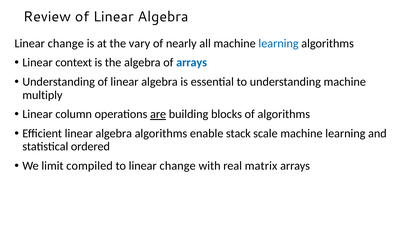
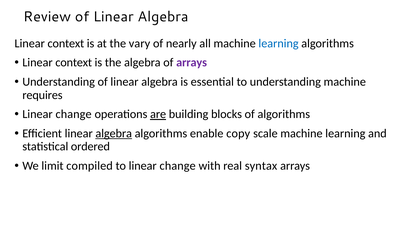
change: change -> context (66, 43)
arrays colour: blue -> purple (192, 63)
multiply: multiply -> requires (42, 95)
column: column -> change (74, 114)
algebra underline: none -> present (114, 133)
stack: stack -> copy (238, 133)
matrix: matrix -> syntax (261, 166)
